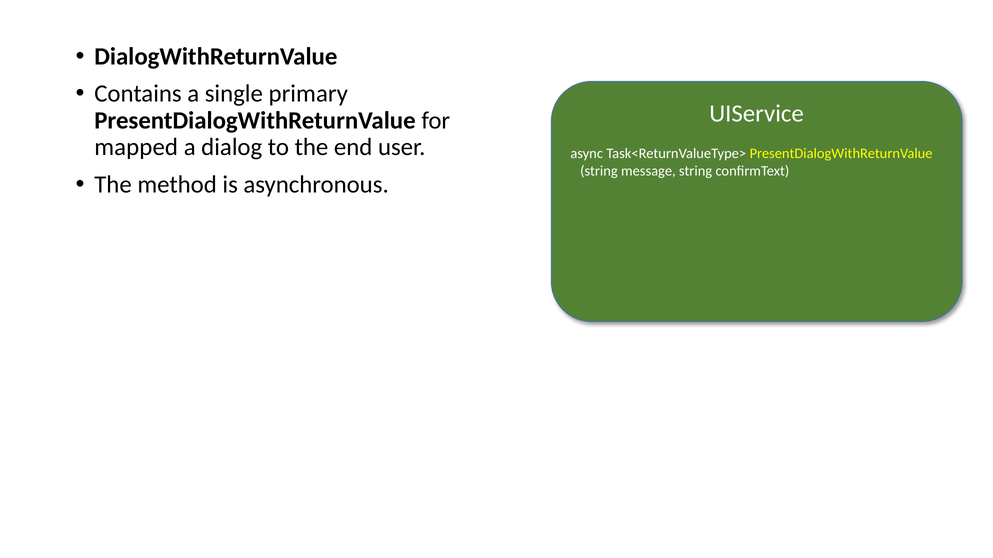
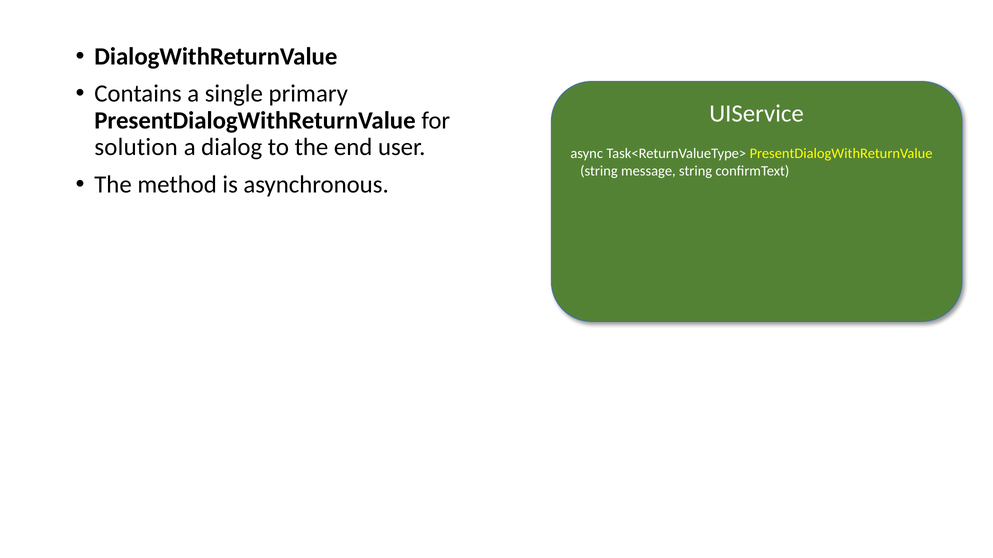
mapped: mapped -> solution (136, 147)
